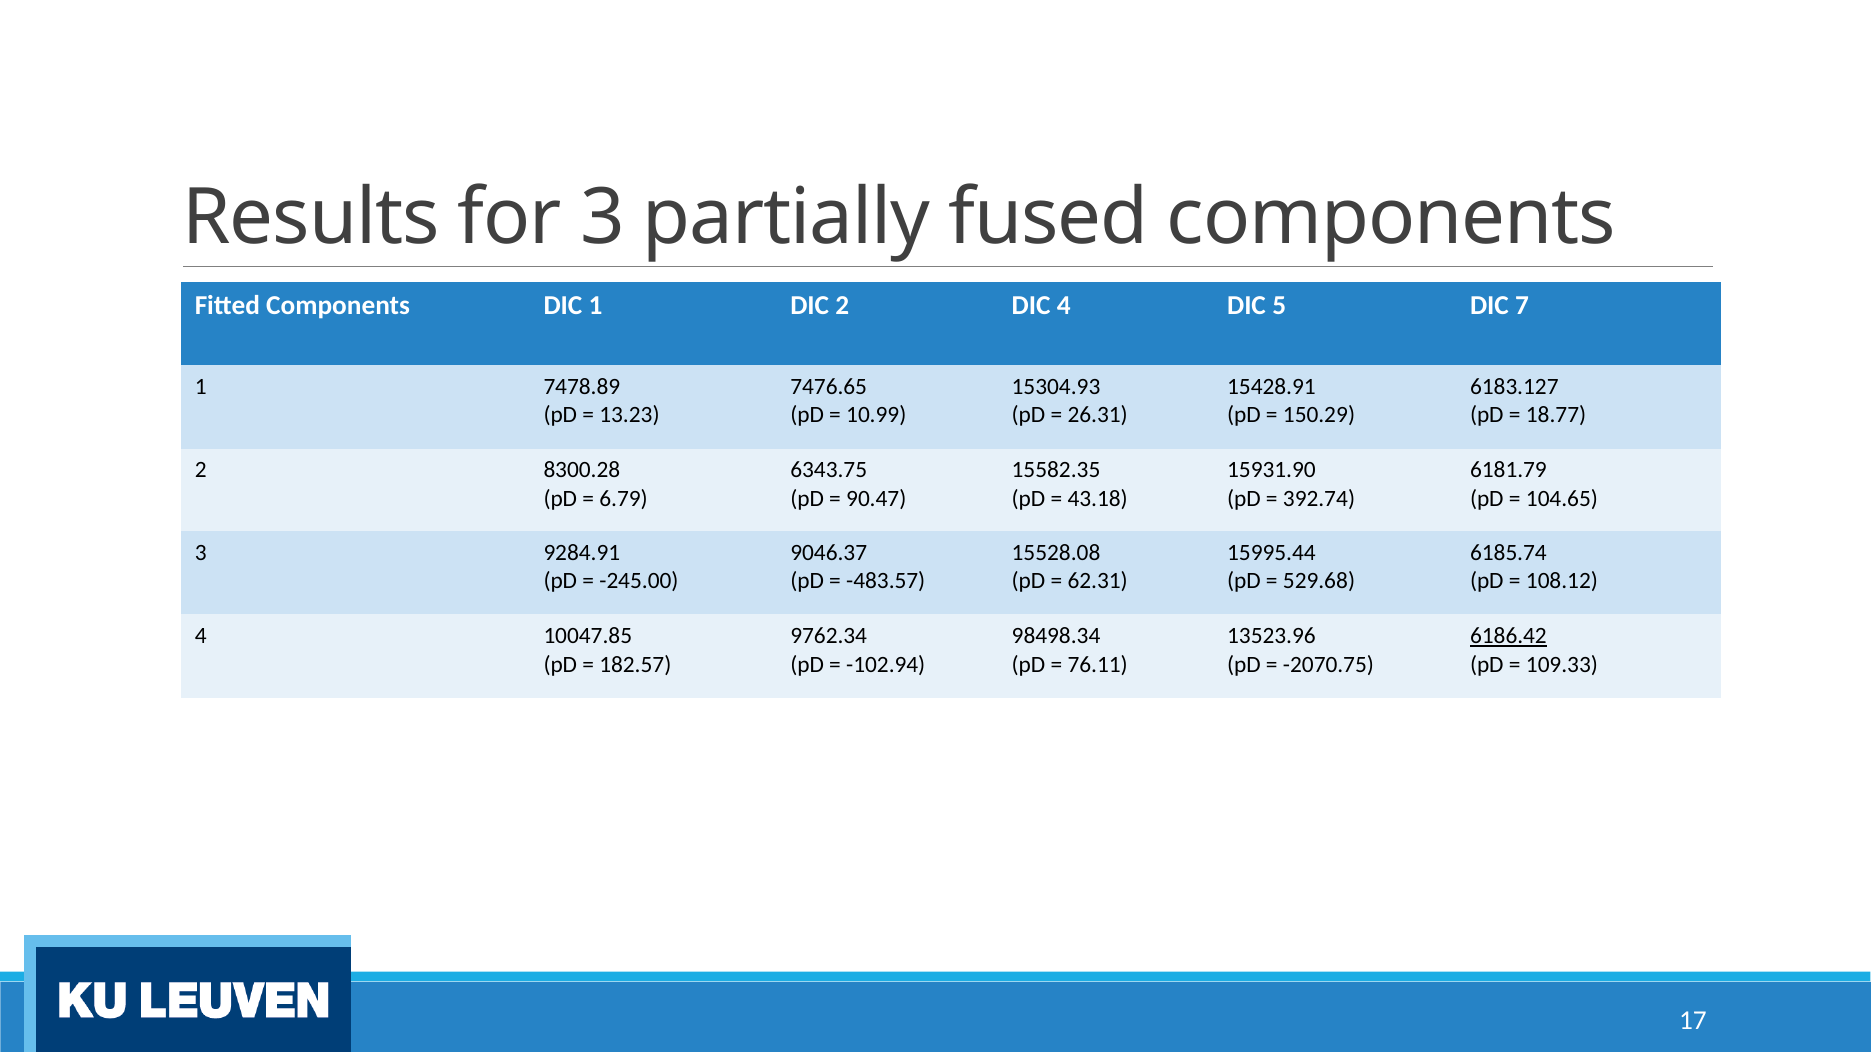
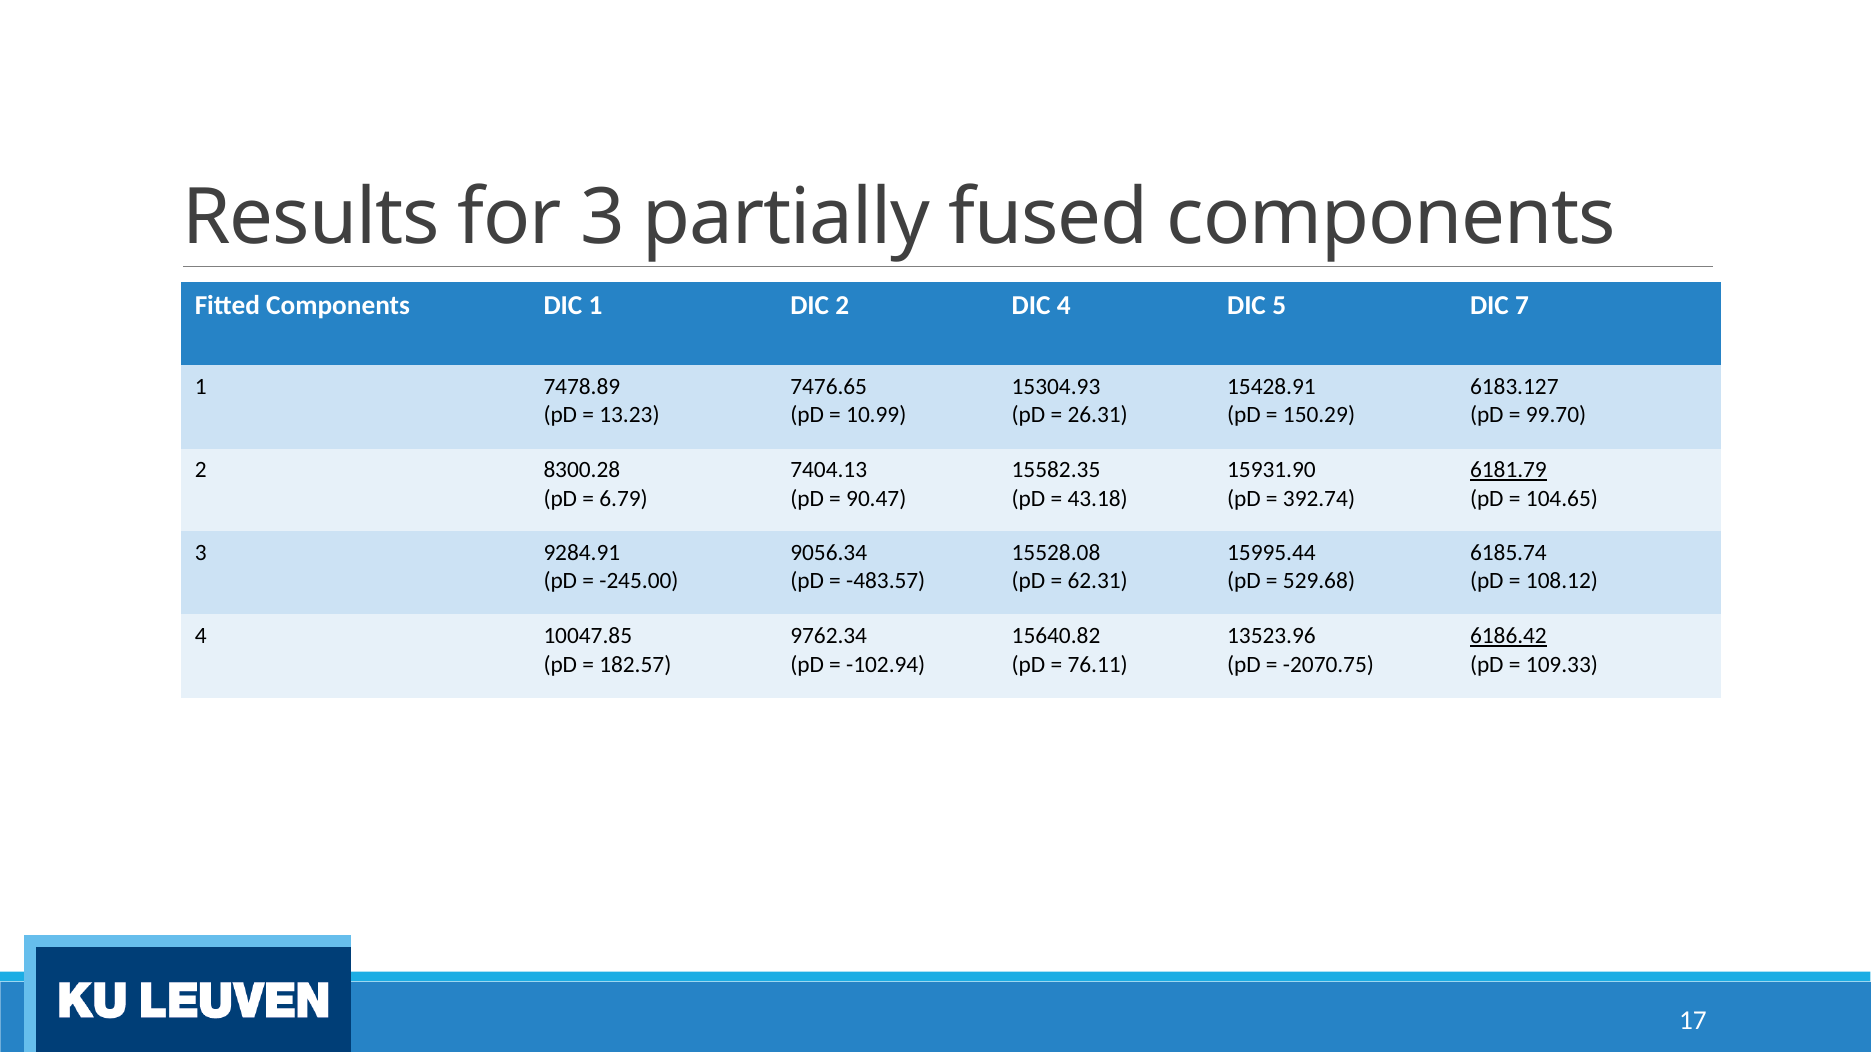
18.77: 18.77 -> 99.70 (1556, 415)
6343.75: 6343.75 -> 7404.13 (829, 470)
6181.79 underline: none -> present (1508, 470)
9046.37: 9046.37 -> 9056.34 (829, 553)
98498.34: 98498.34 -> 15640.82 (1056, 636)
